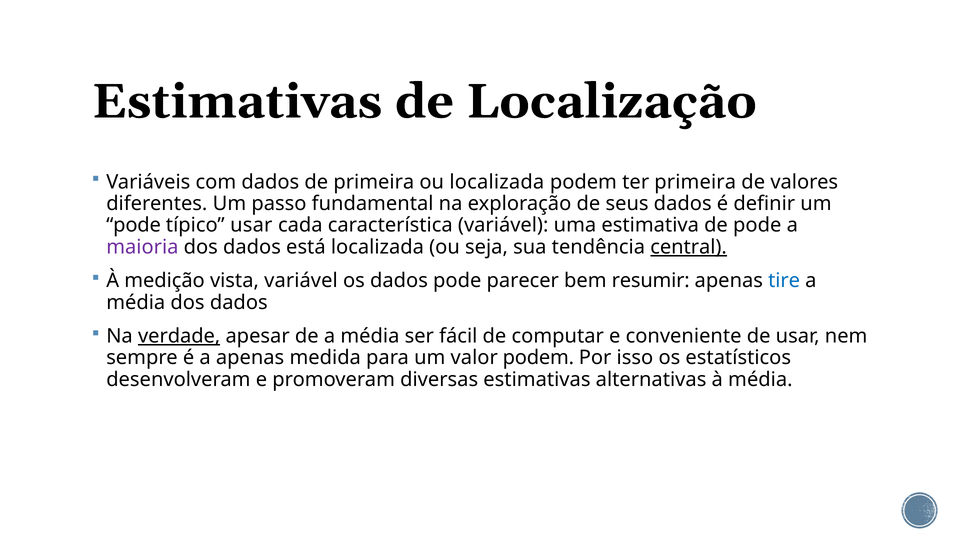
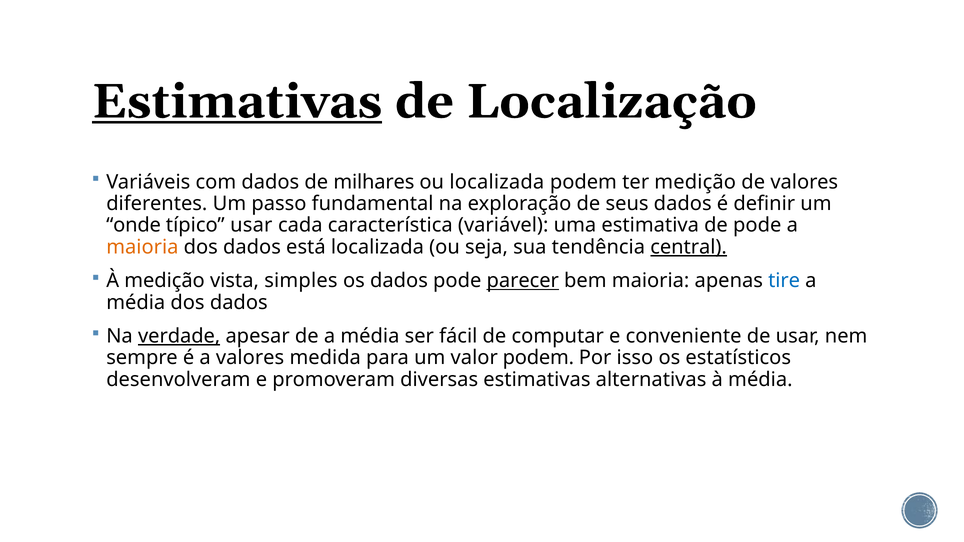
Estimativas underline: none -> present (237, 102)
de primeira: primeira -> milhares (374, 182)
ter primeira: primeira -> medição (695, 182)
pode: pode -> onde (134, 225)
maioria colour: purple -> orange (142, 247)
vista variável: variável -> simples (301, 281)
parecer underline: none -> present (523, 281)
bem resumir: resumir -> maioria (651, 281)
a apenas: apenas -> valores (250, 358)
